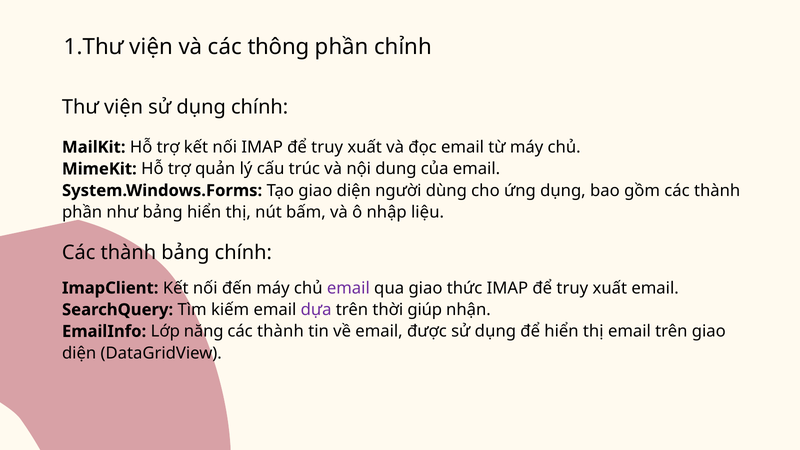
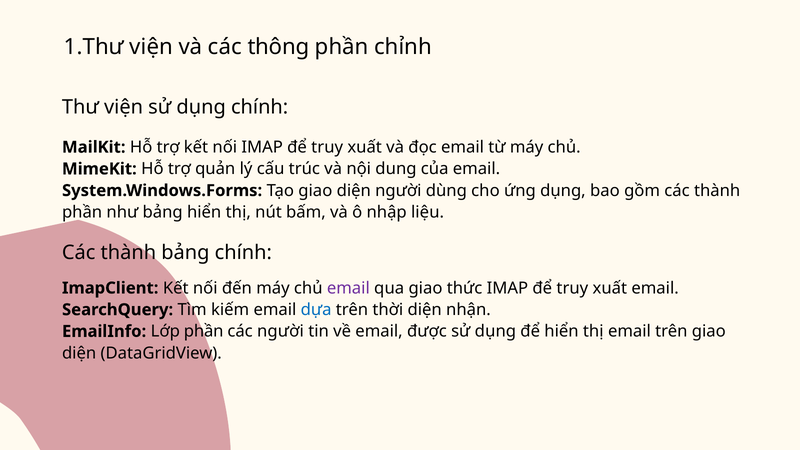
dựa colour: purple -> blue (316, 310)
thời giúp: giúp -> diện (425, 310)
Lớp năng: năng -> phần (204, 331)
thành: thành -> người (280, 331)
